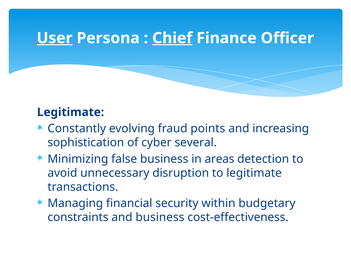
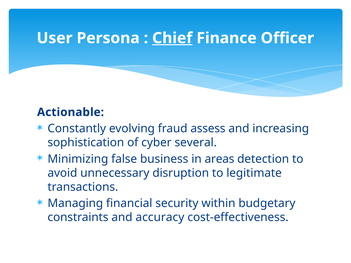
User underline: present -> none (55, 38)
Legitimate: Legitimate -> Actionable (71, 112)
points: points -> assess (208, 129)
and business: business -> accuracy (160, 218)
